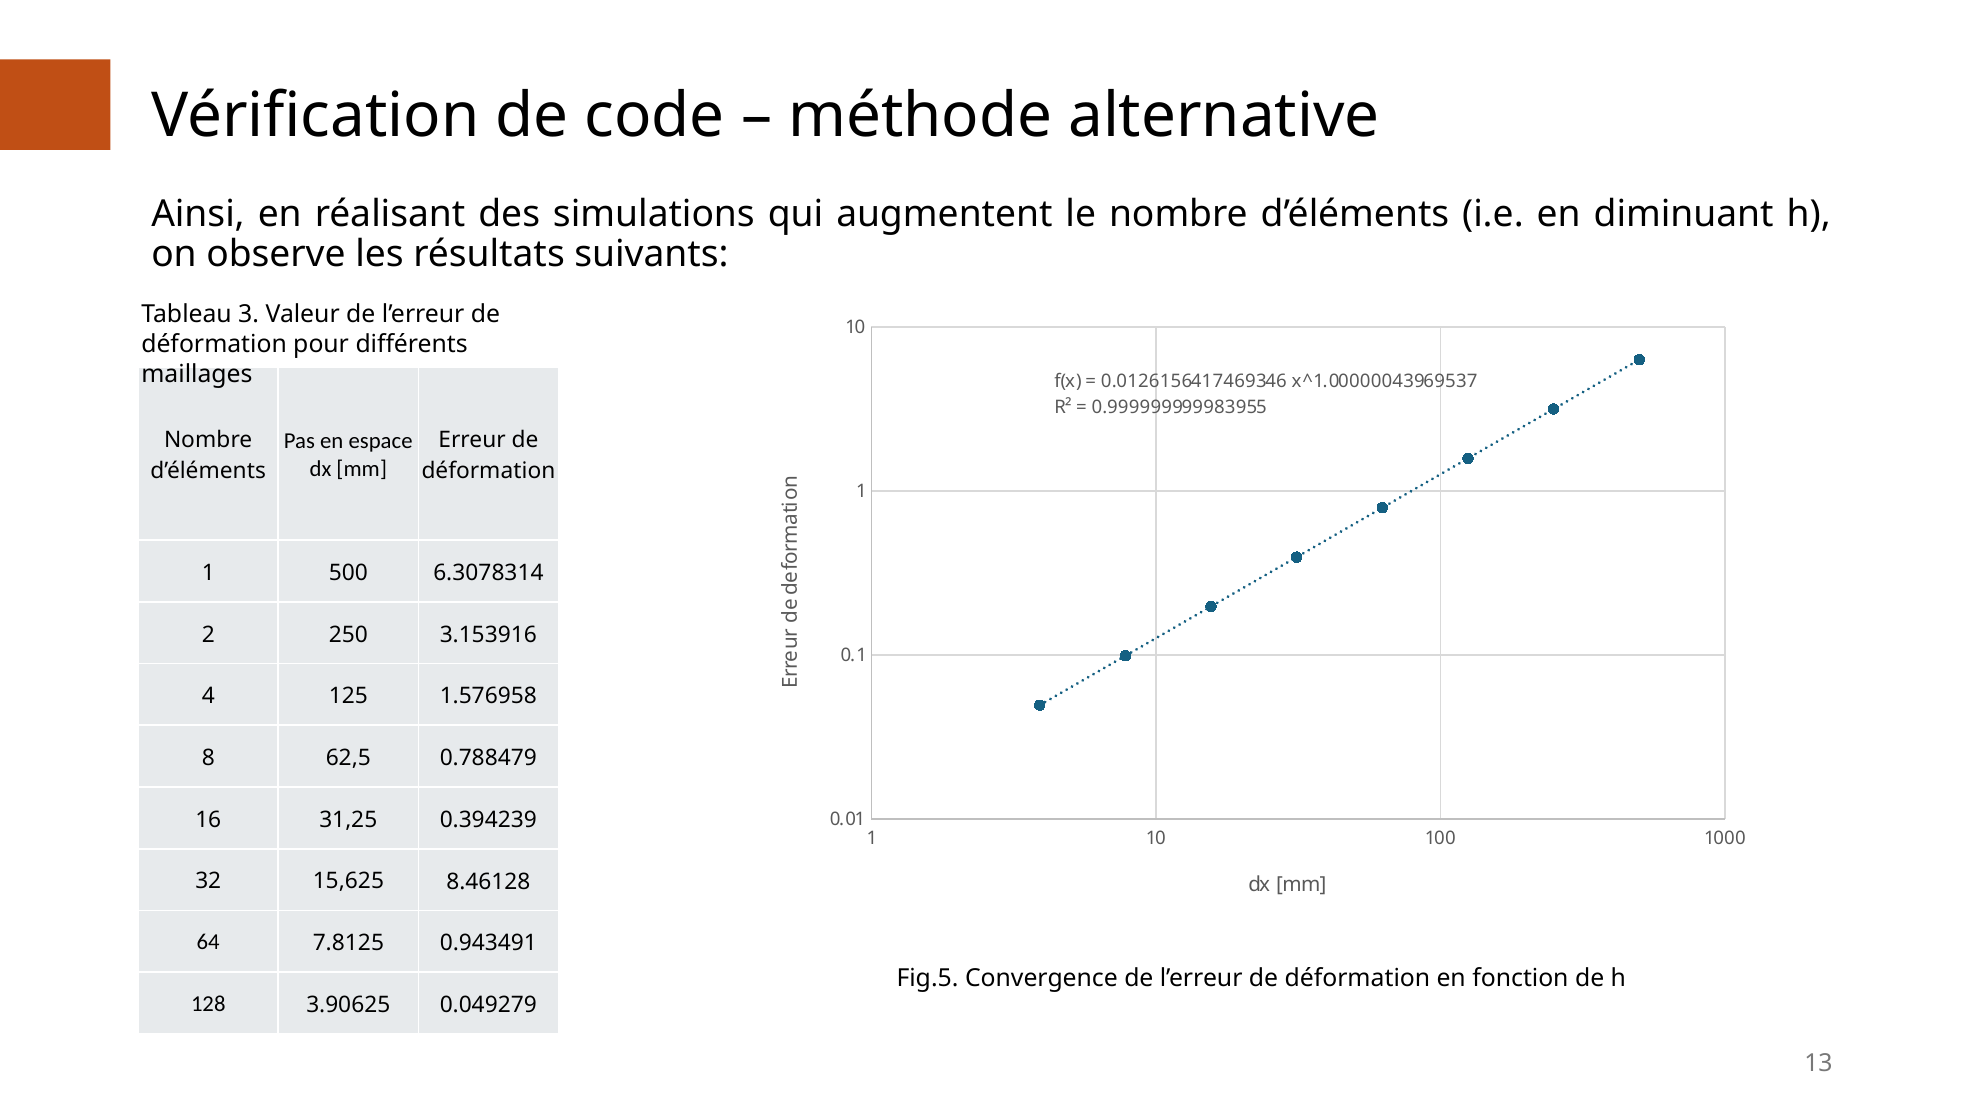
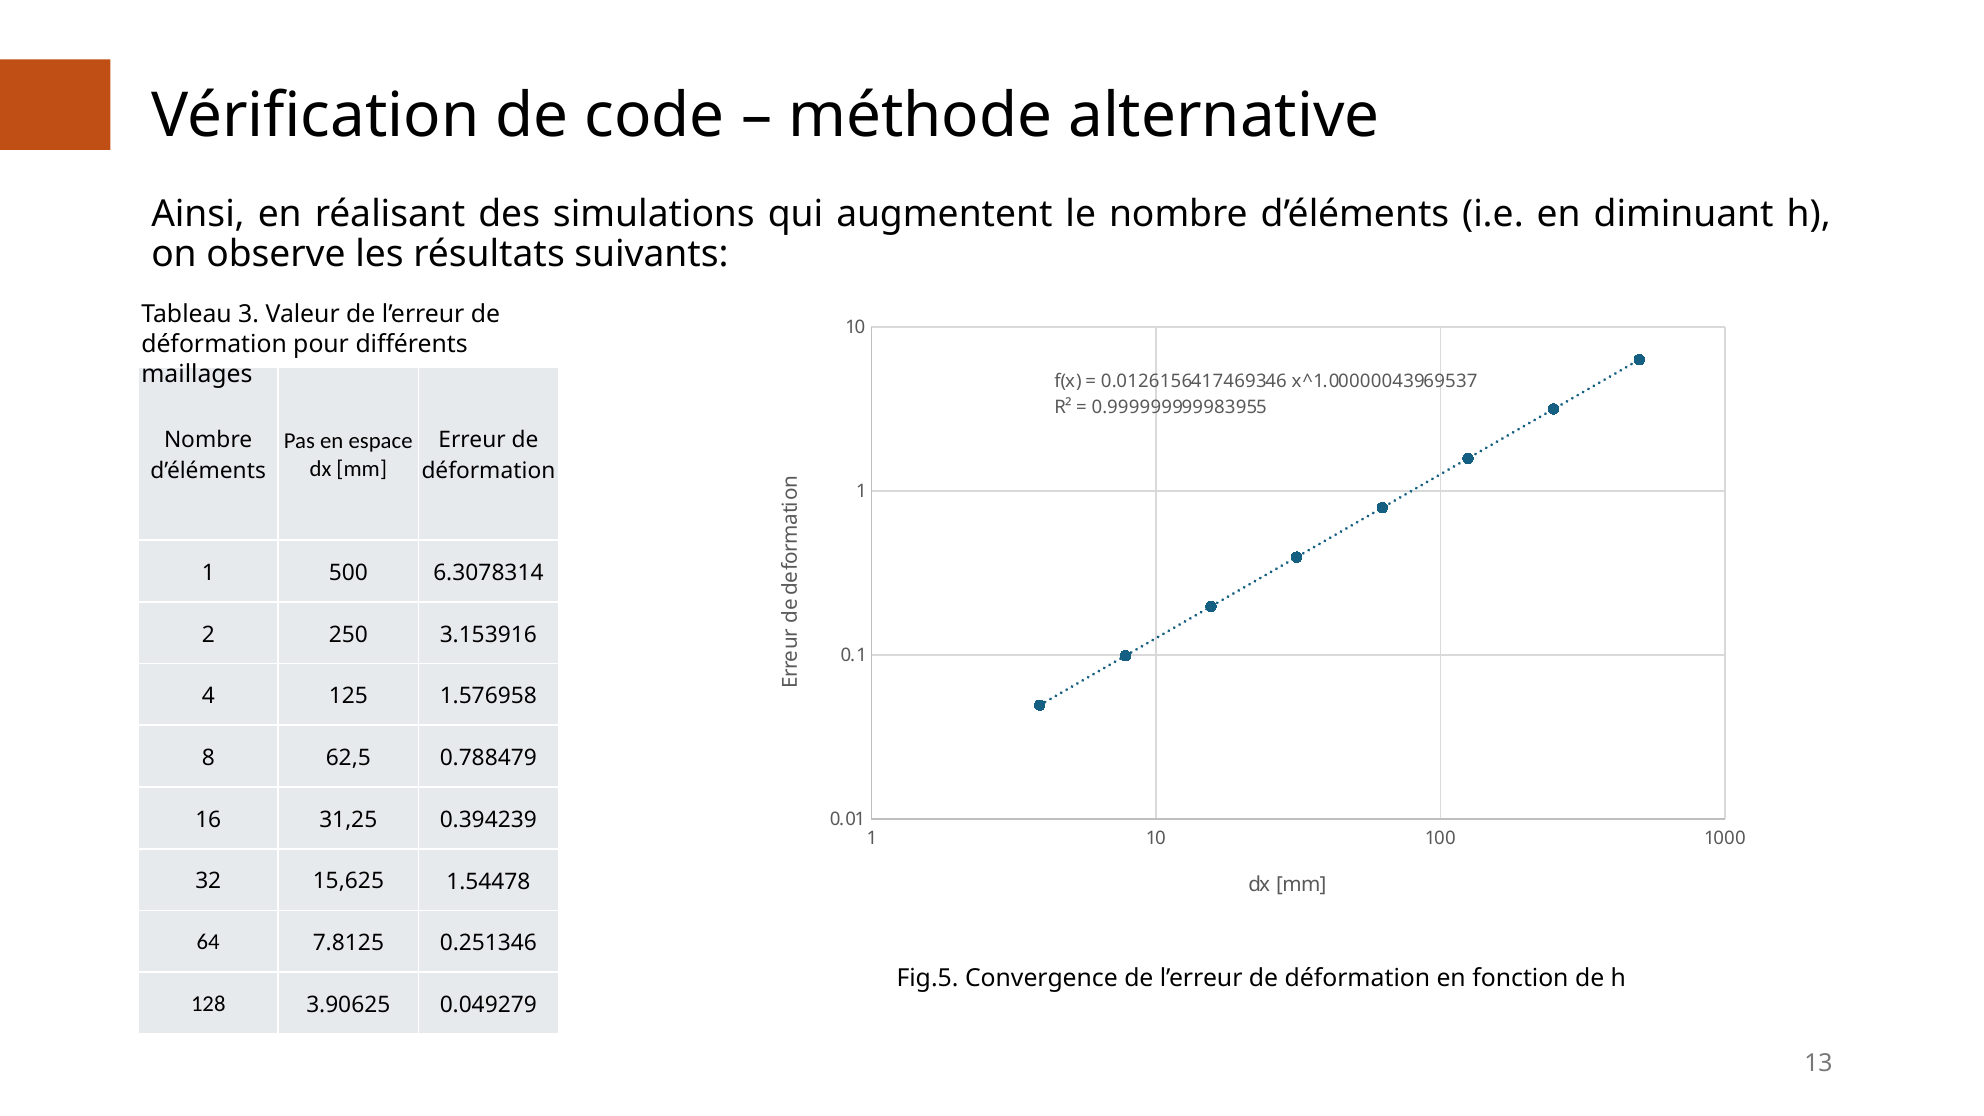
8.46128: 8.46128 -> 1.54478 (488, 882)
0.943491: 0.943491 -> 0.251346 (488, 943)
